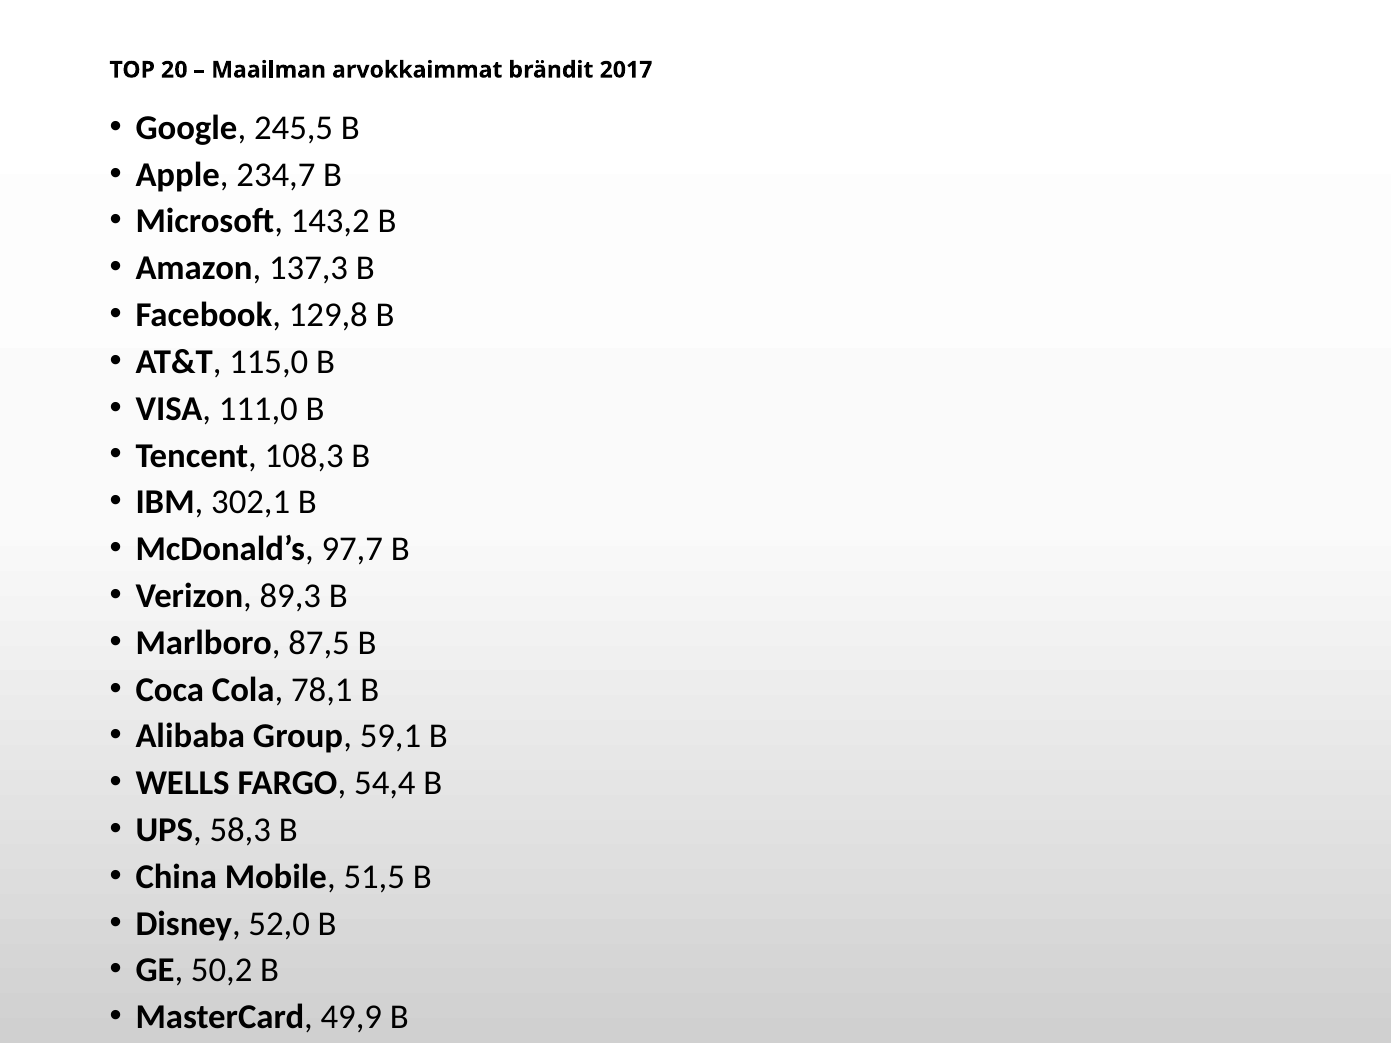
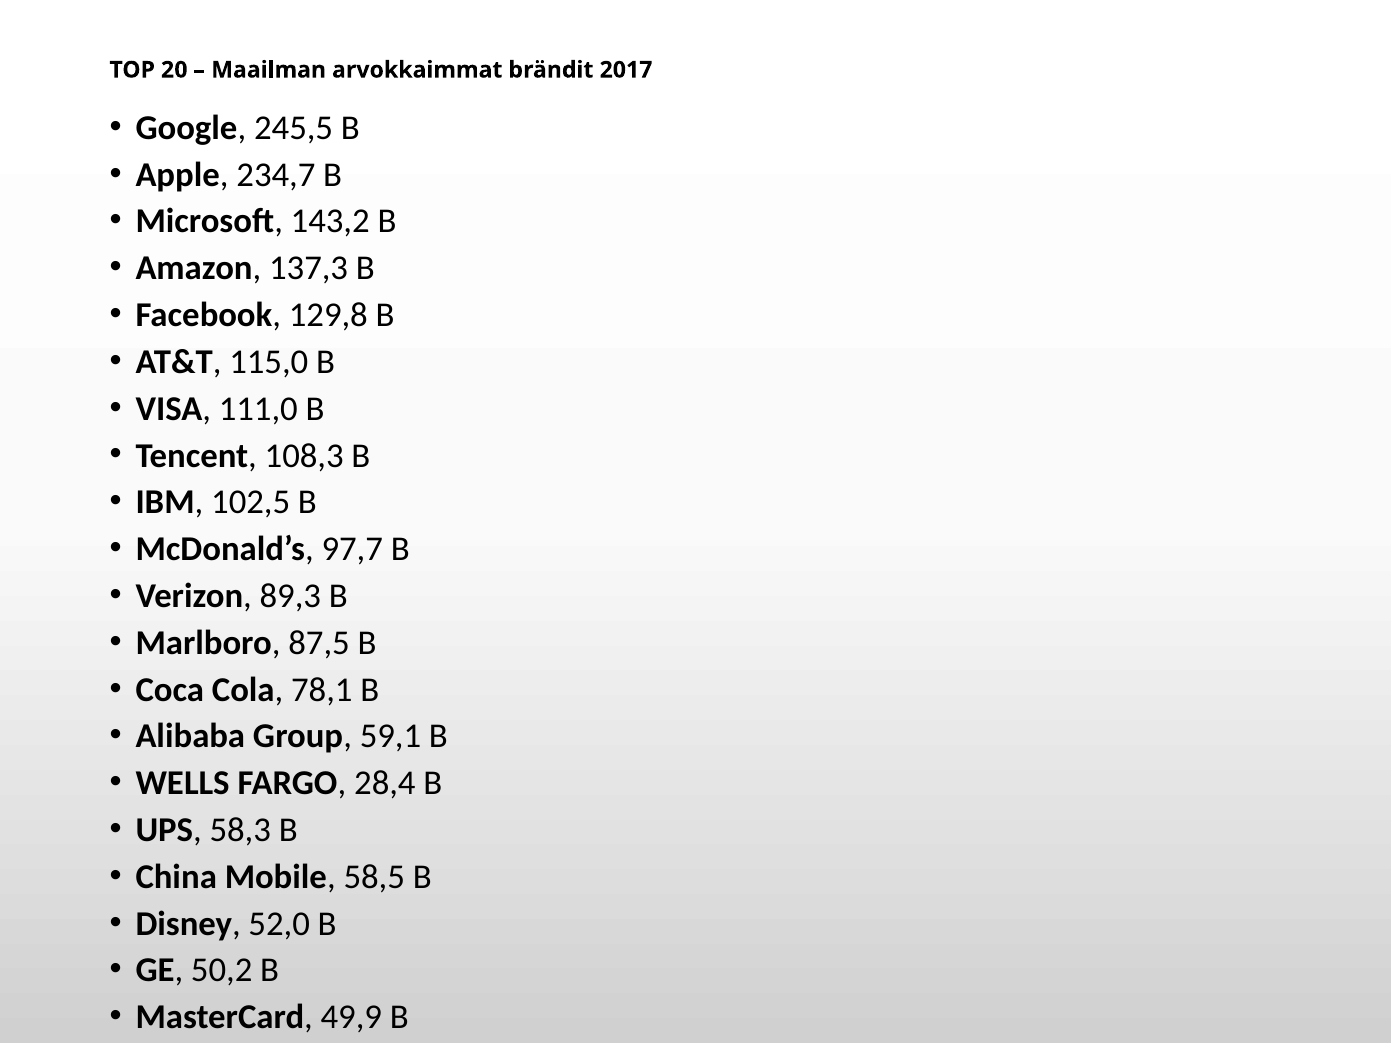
302,1: 302,1 -> 102,5 (251, 502)
54,4: 54,4 -> 28,4 (385, 783)
51,5: 51,5 -> 58,5 (374, 877)
